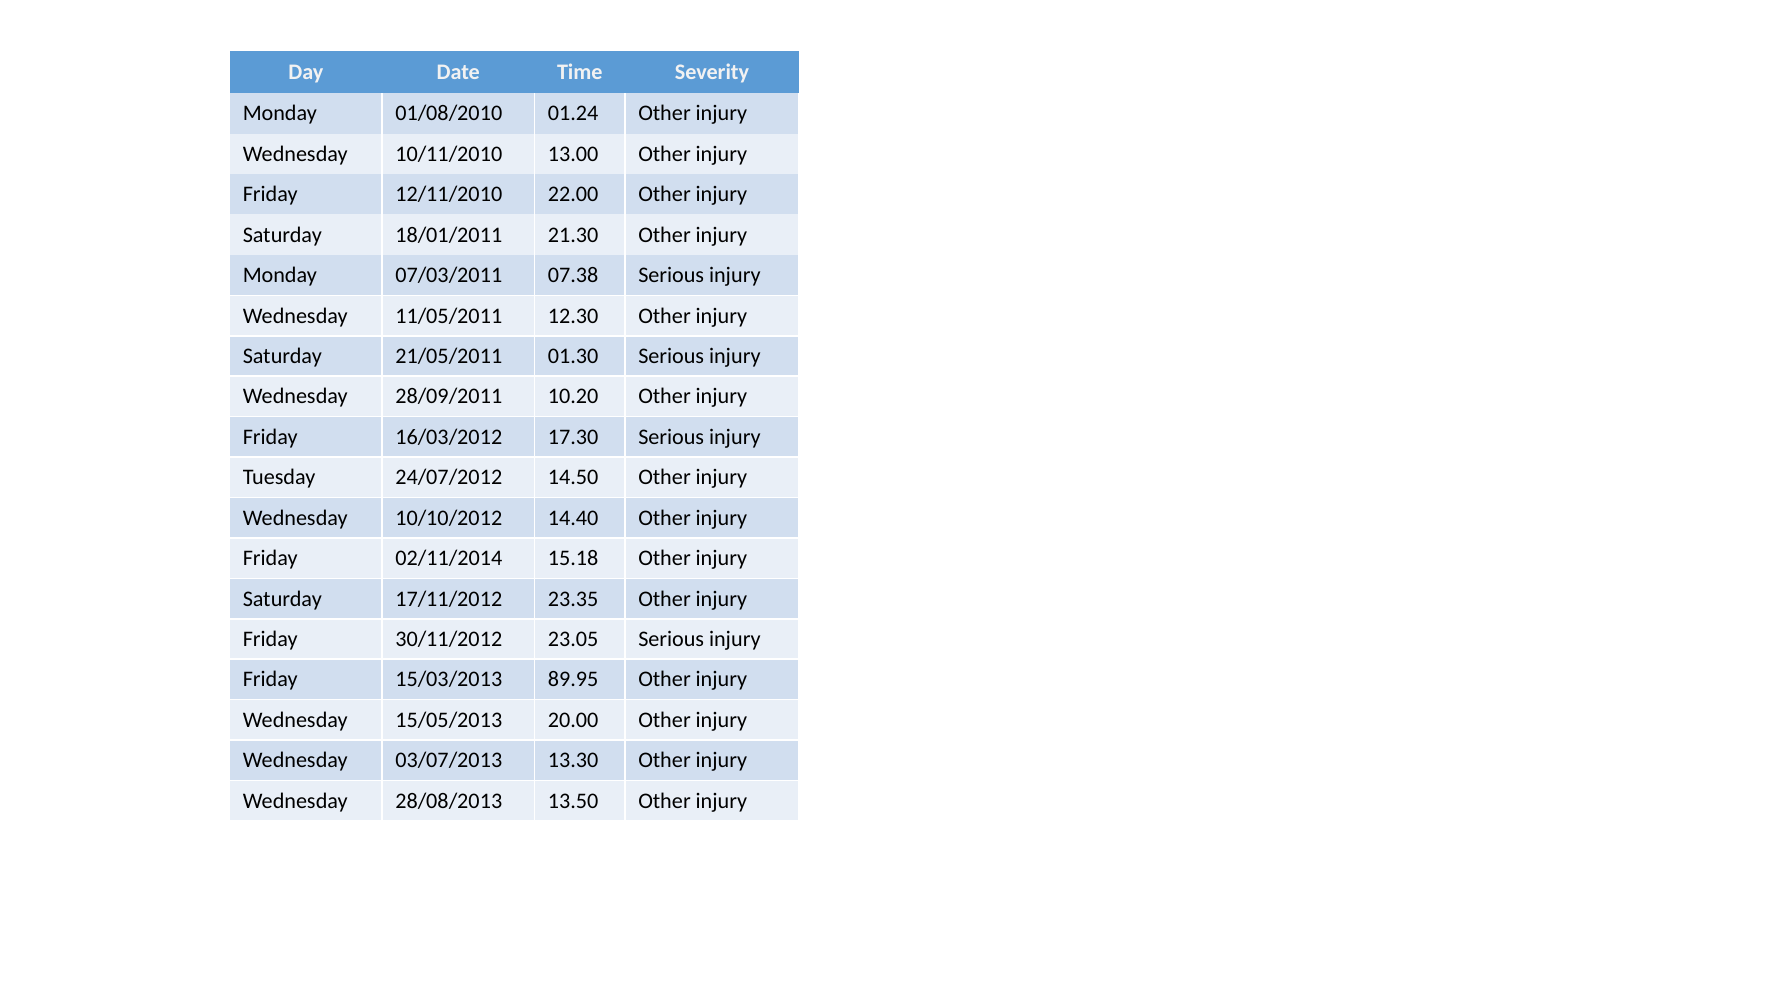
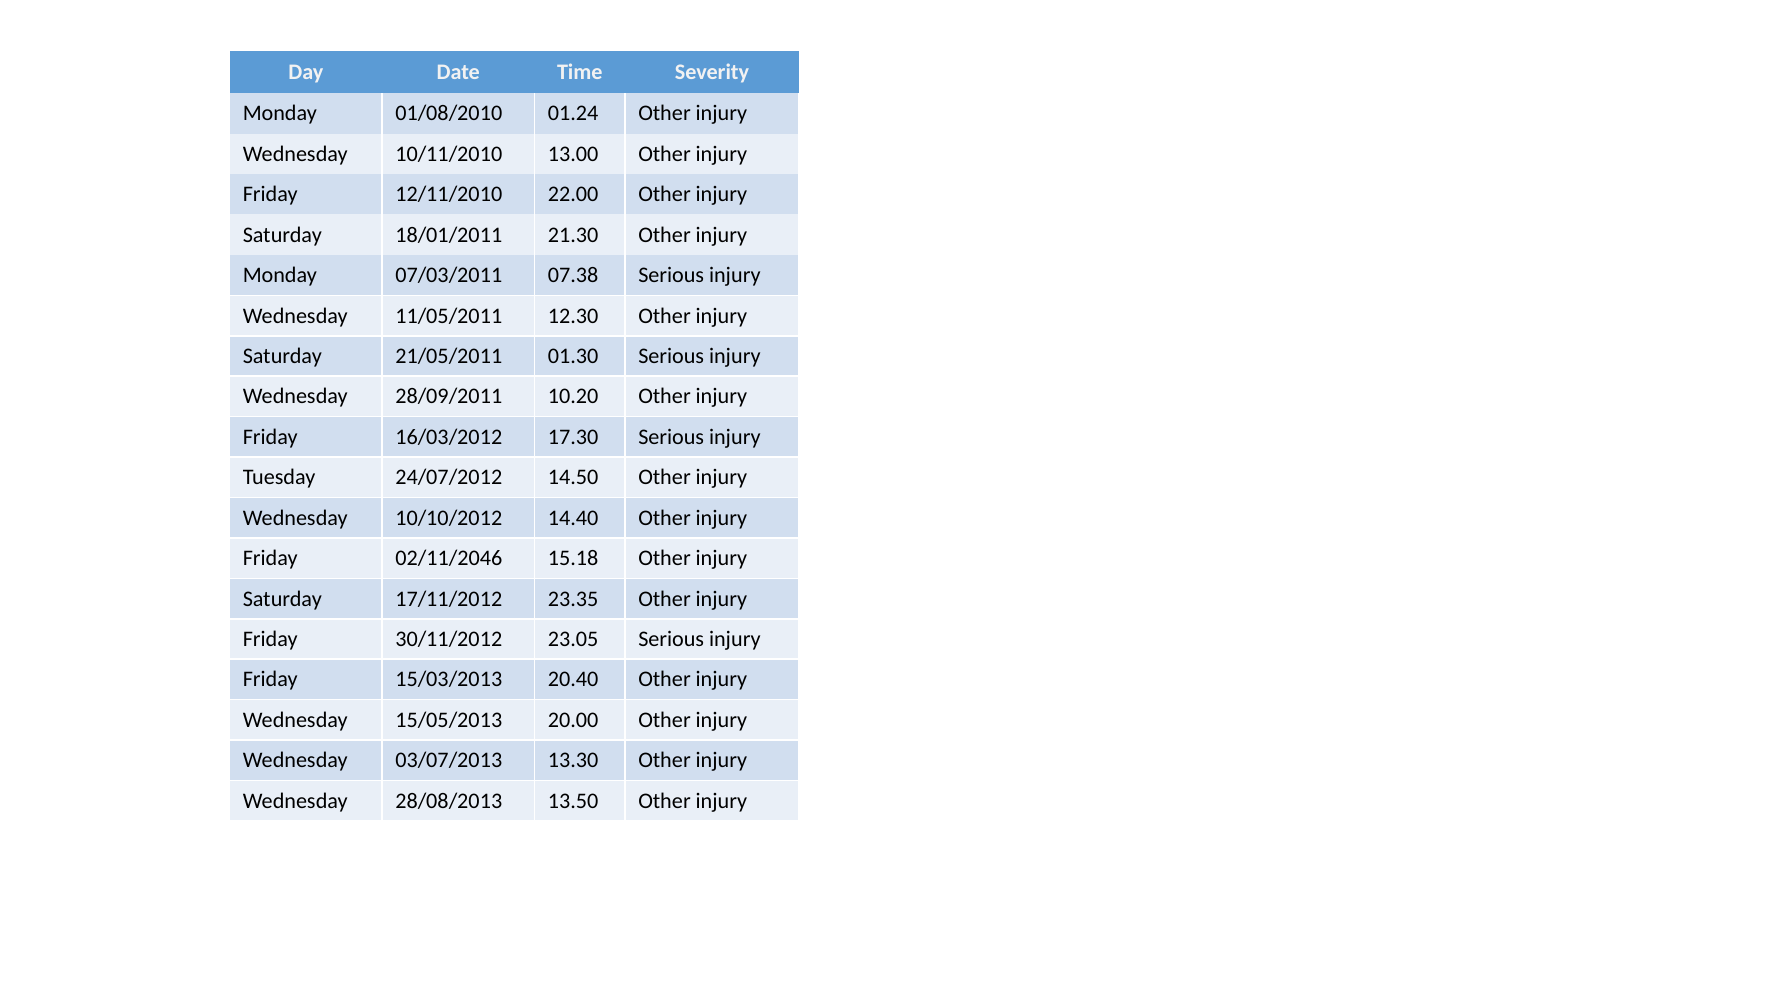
02/11/2014: 02/11/2014 -> 02/11/2046 (449, 558)
89.95: 89.95 -> 20.40 (573, 680)
